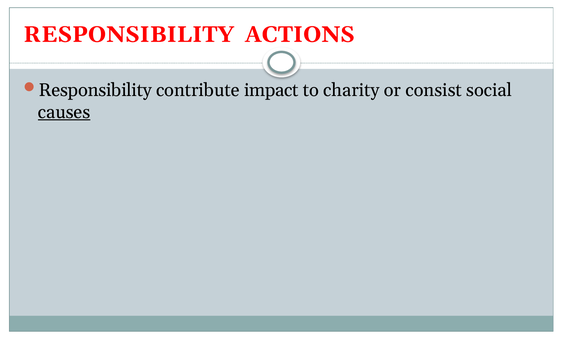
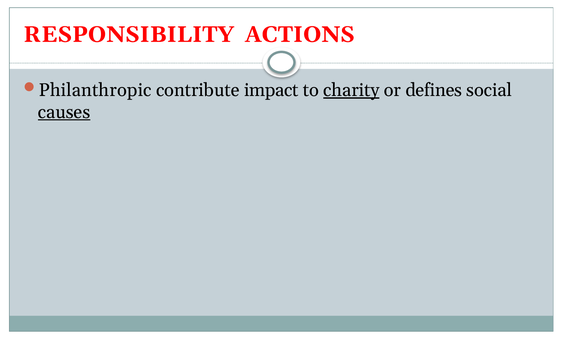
Responsibility: Responsibility -> Philanthropic (95, 90)
charity underline: none -> present (351, 90)
consist: consist -> defines (434, 90)
